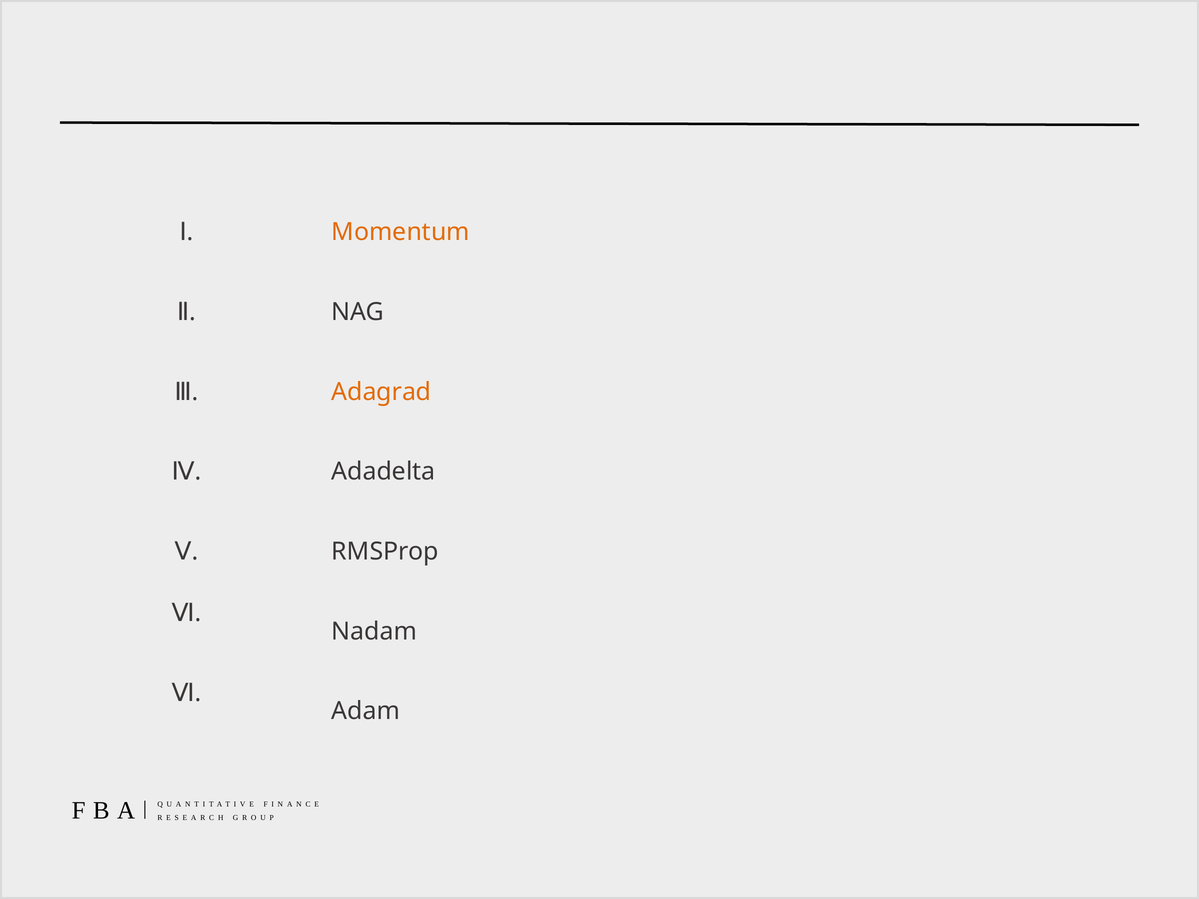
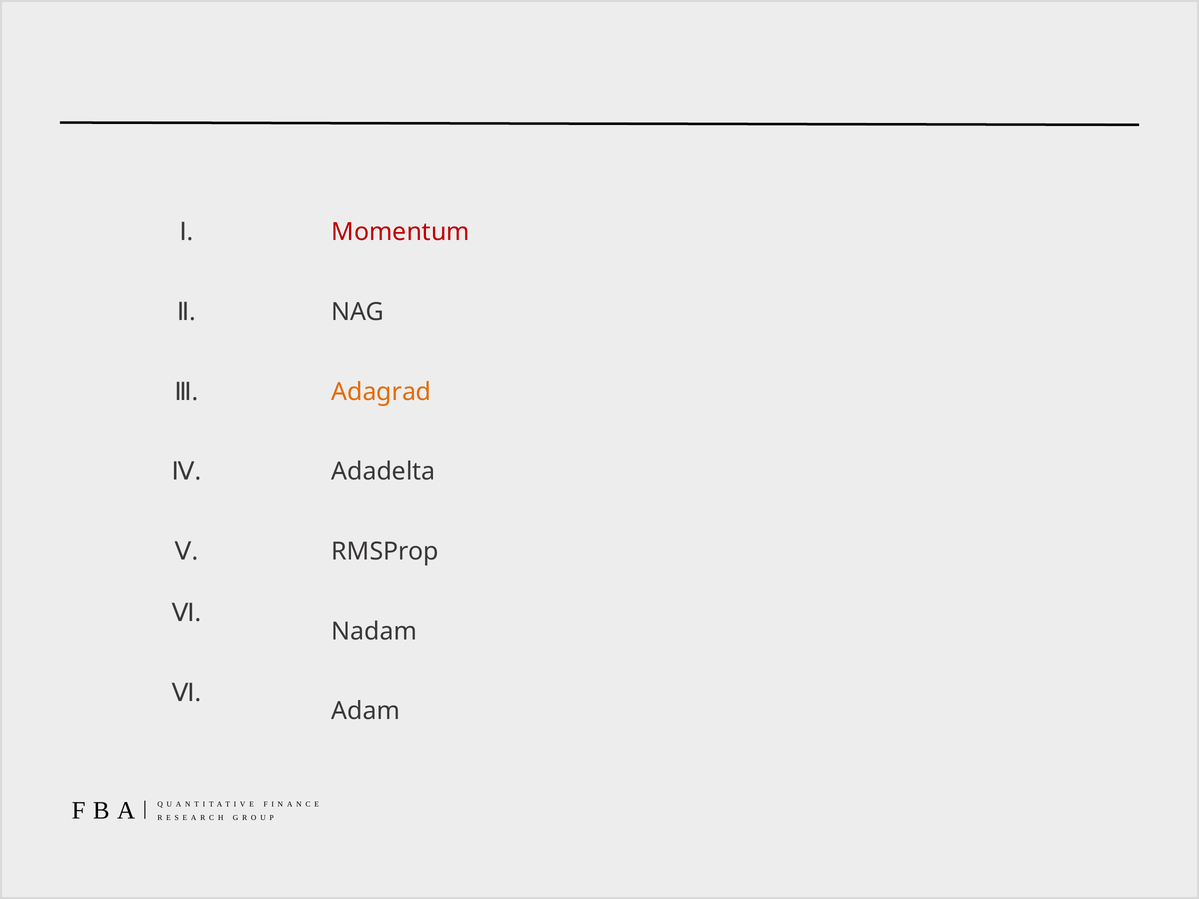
Momentum colour: orange -> red (401, 232)
